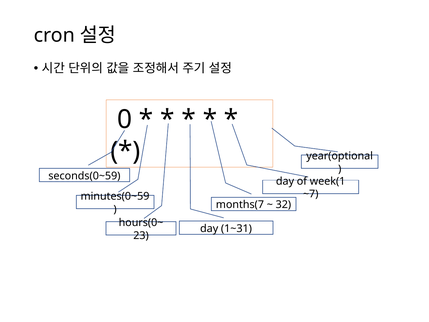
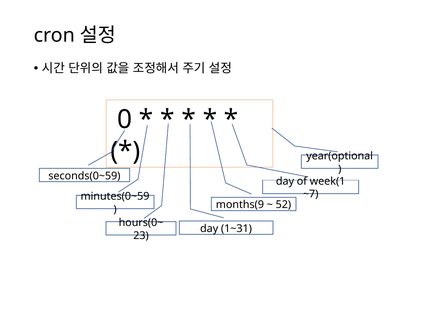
months(7: months(7 -> months(9 (240, 205)
32: 32 -> 52 (283, 205)
